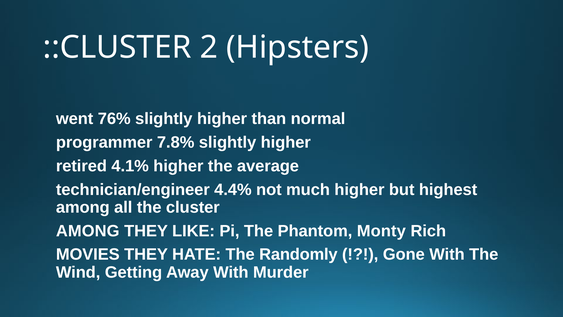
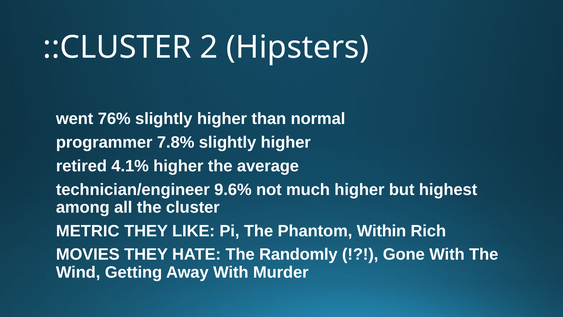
4.4%: 4.4% -> 9.6% (233, 189)
AMONG: AMONG -> METRIC (88, 231)
Monty: Monty -> Within (381, 231)
